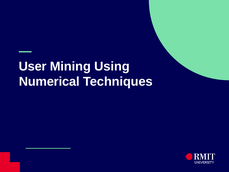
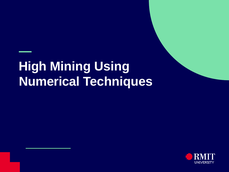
User: User -> High (33, 66)
